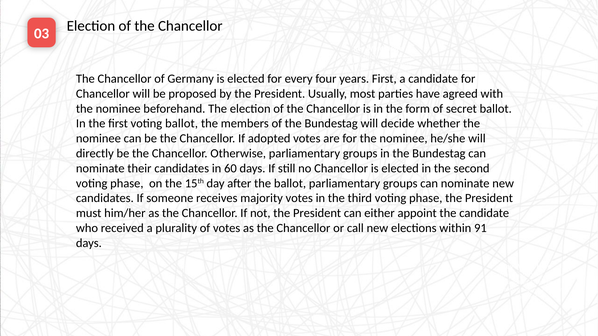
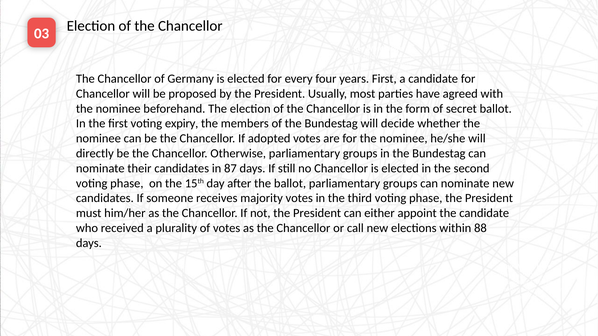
voting ballot: ballot -> expiry (182, 124)
60: 60 -> 87 (230, 169)
91: 91 -> 88 (480, 228)
